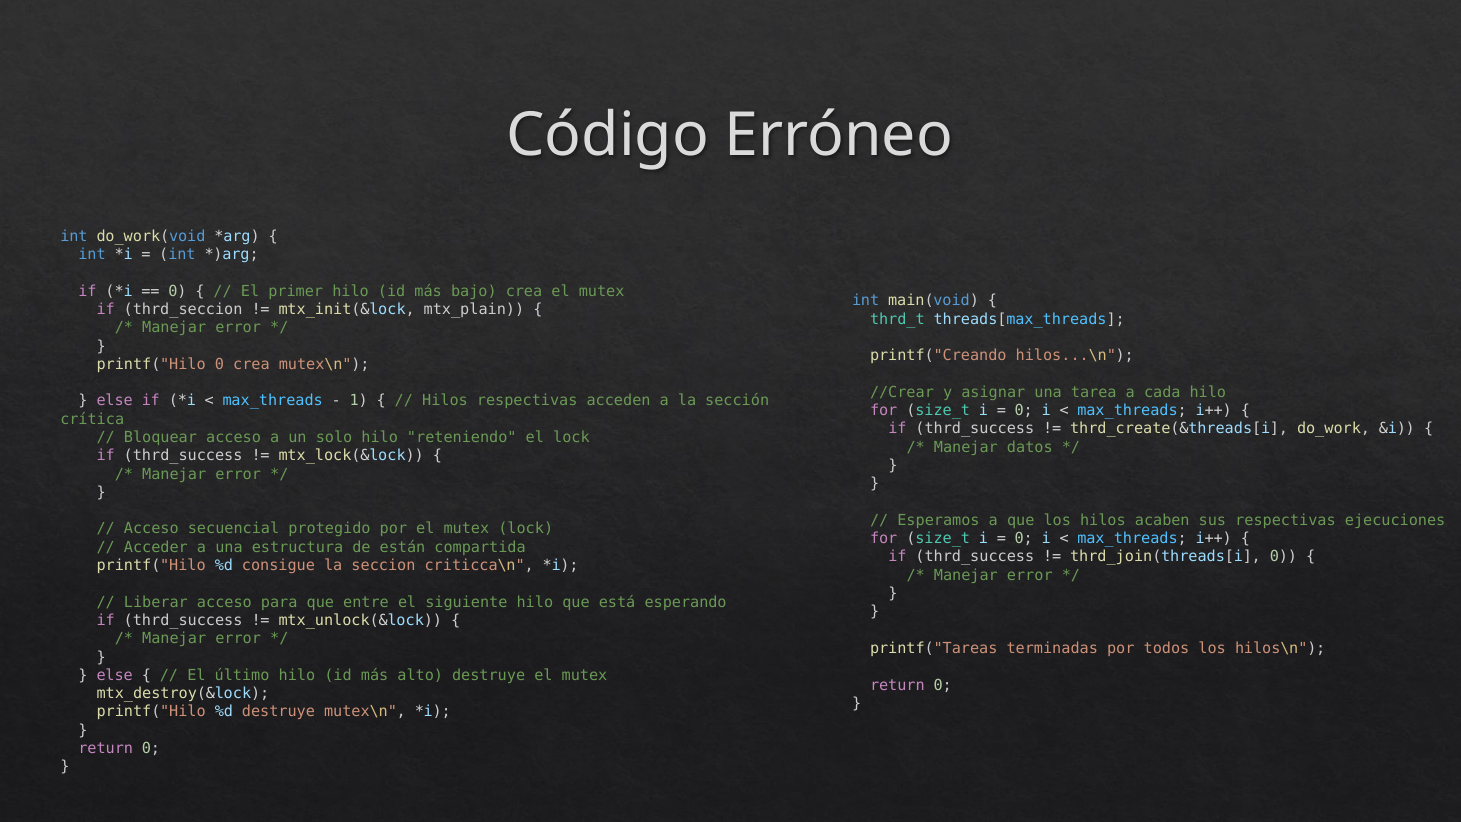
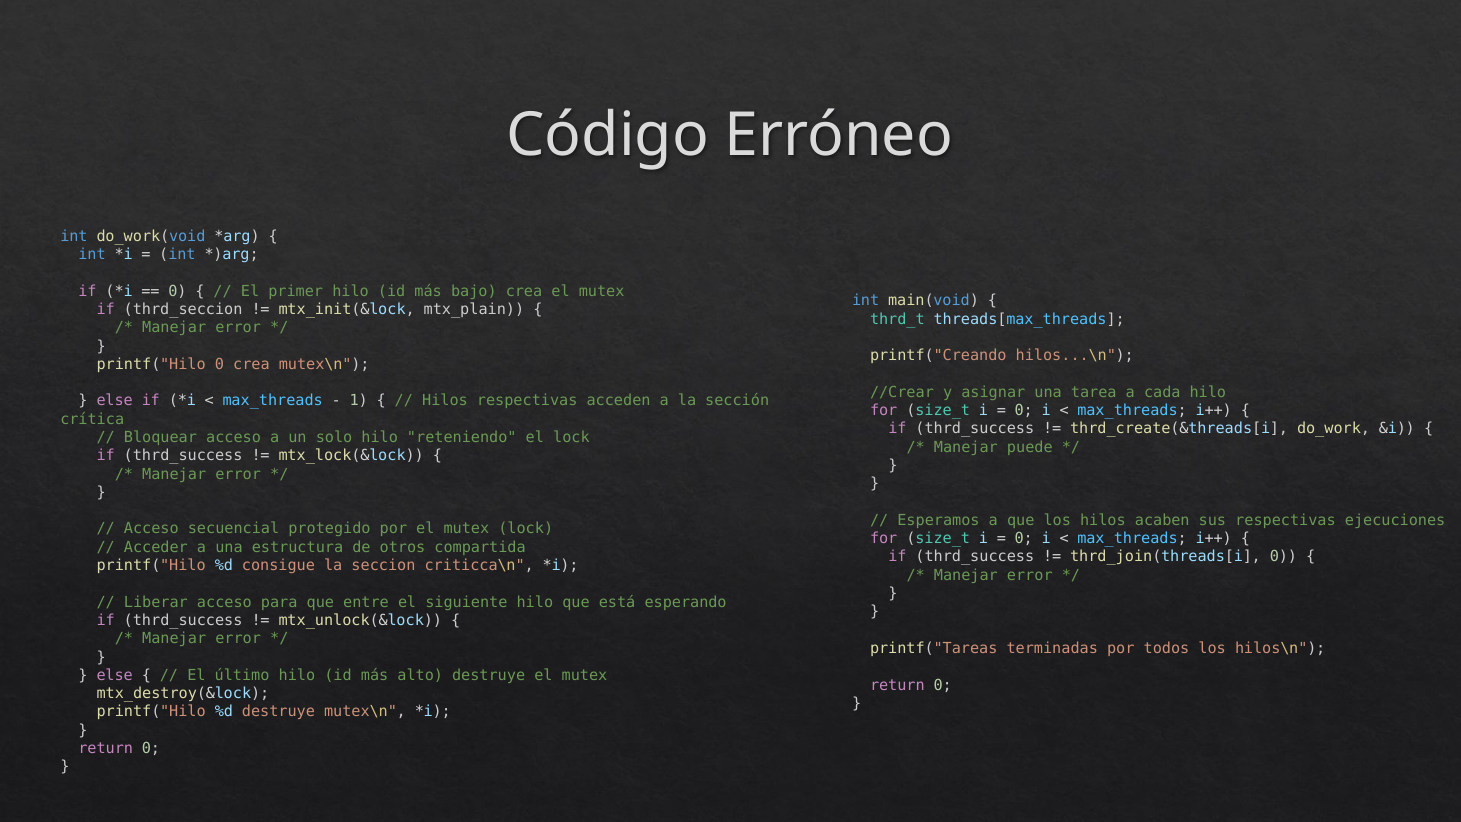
datos: datos -> puede (1030, 447)
están: están -> otros (403, 547)
